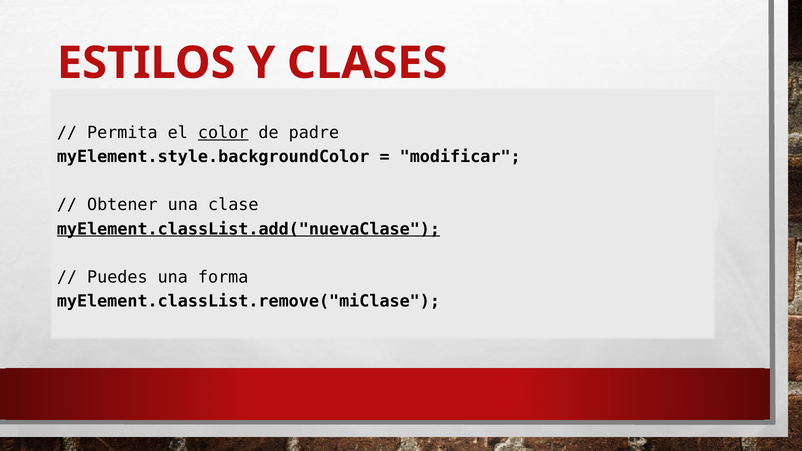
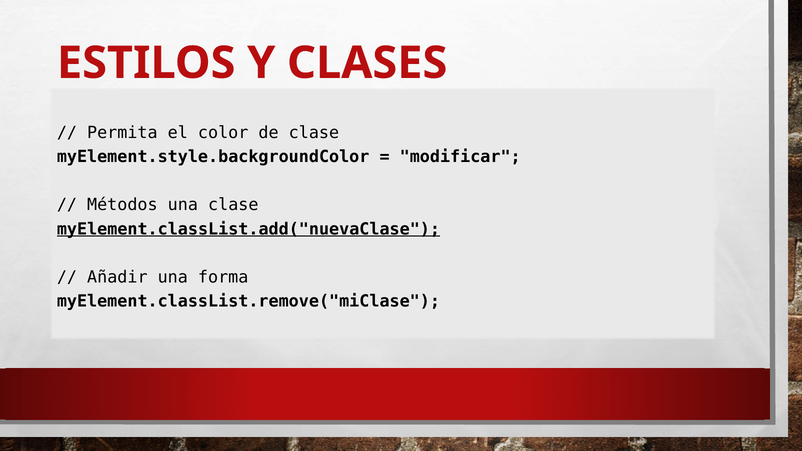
color underline: present -> none (223, 133)
de padre: padre -> clase (314, 133)
Obtener: Obtener -> Métodos (122, 205)
Puedes: Puedes -> Añadir (117, 277)
